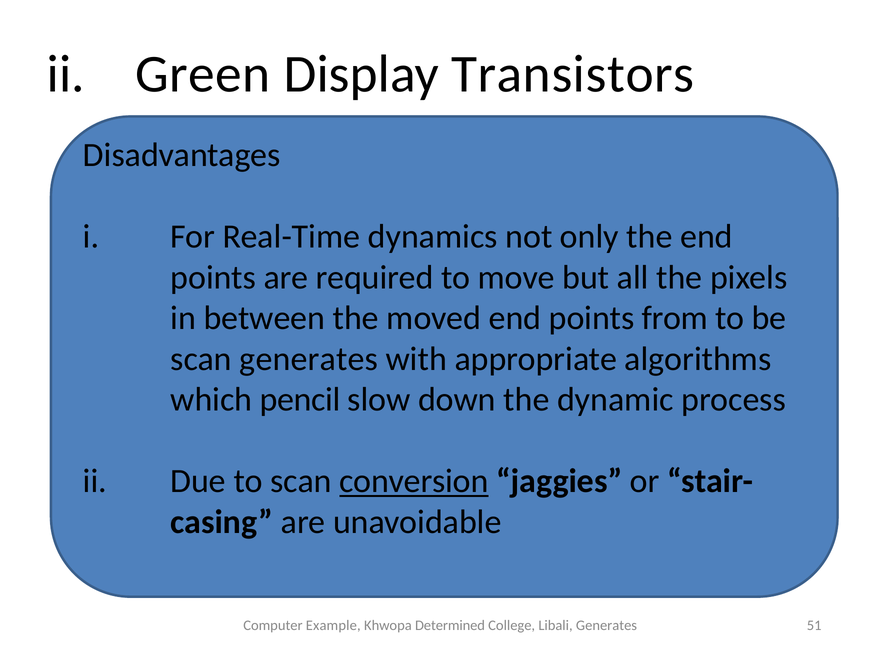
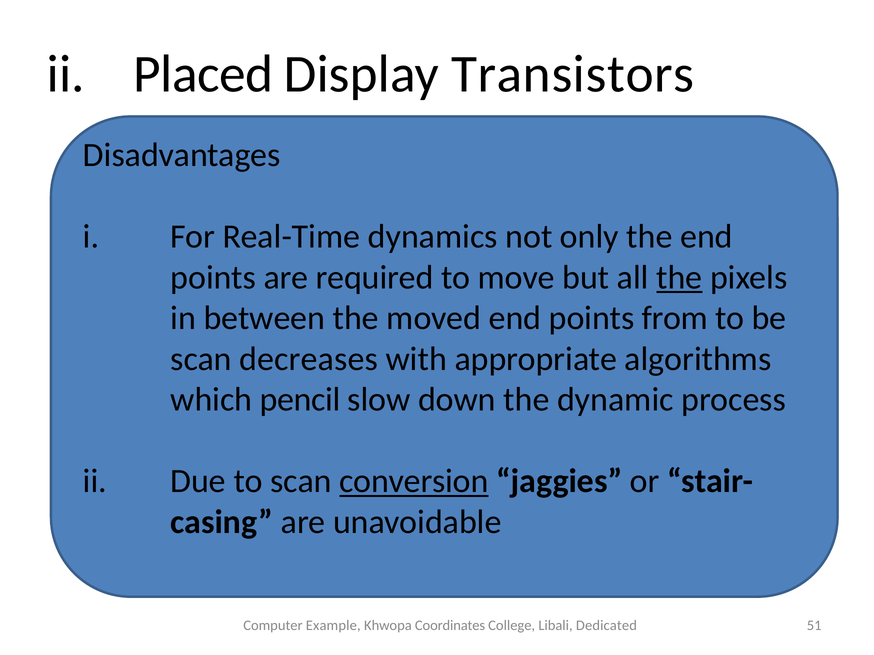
Green: Green -> Placed (203, 74)
the underline: none -> present (679, 278)
scan generates: generates -> decreases (309, 359)
Determined: Determined -> Coordinates (450, 626)
Libali Generates: Generates -> Dedicated (606, 626)
